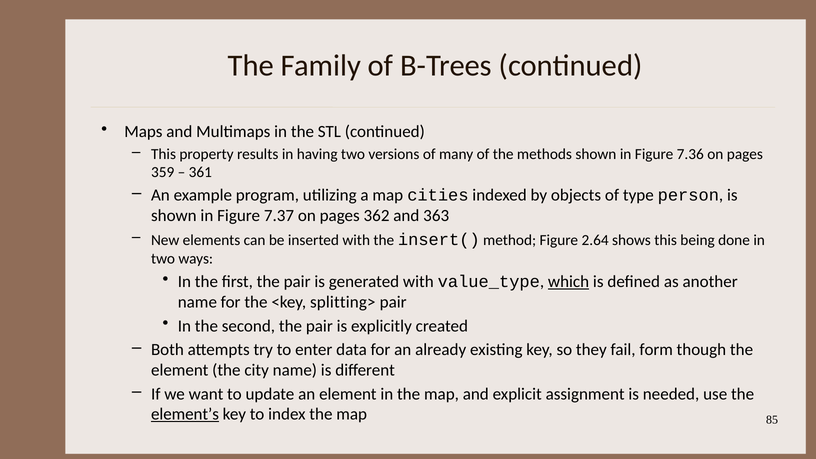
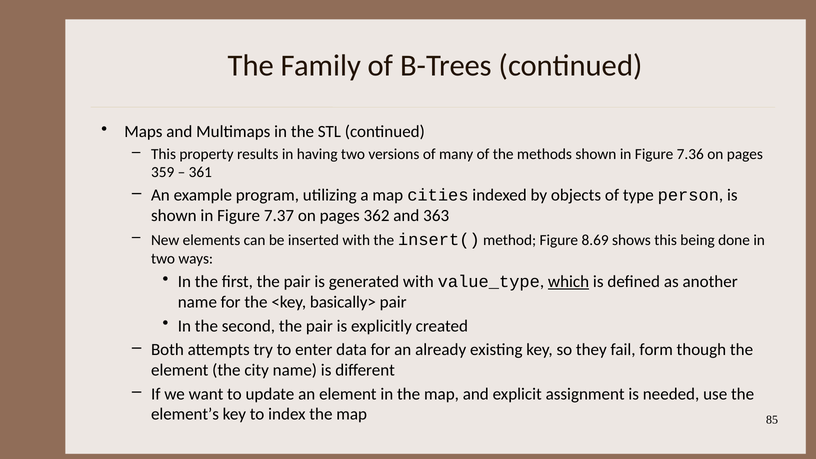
2.64: 2.64 -> 8.69 (595, 240)
splitting>: splitting> -> basically> (343, 302)
element’s underline: present -> none (185, 414)
